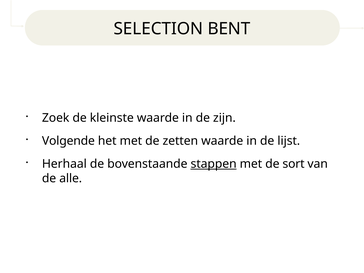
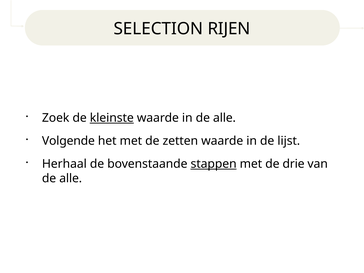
BENT: BENT -> RIJEN (229, 29)
kleinste underline: none -> present (112, 118)
in de zijn: zijn -> alle (224, 118)
sort: sort -> drie (294, 164)
